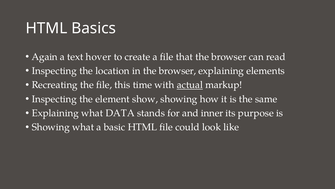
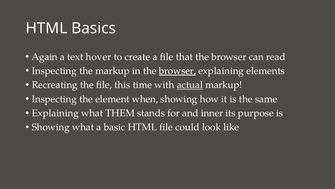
the location: location -> markup (113, 71)
browser underline: none -> present (178, 71)
show: show -> when (145, 99)
DATA: DATA -> THEM (120, 113)
